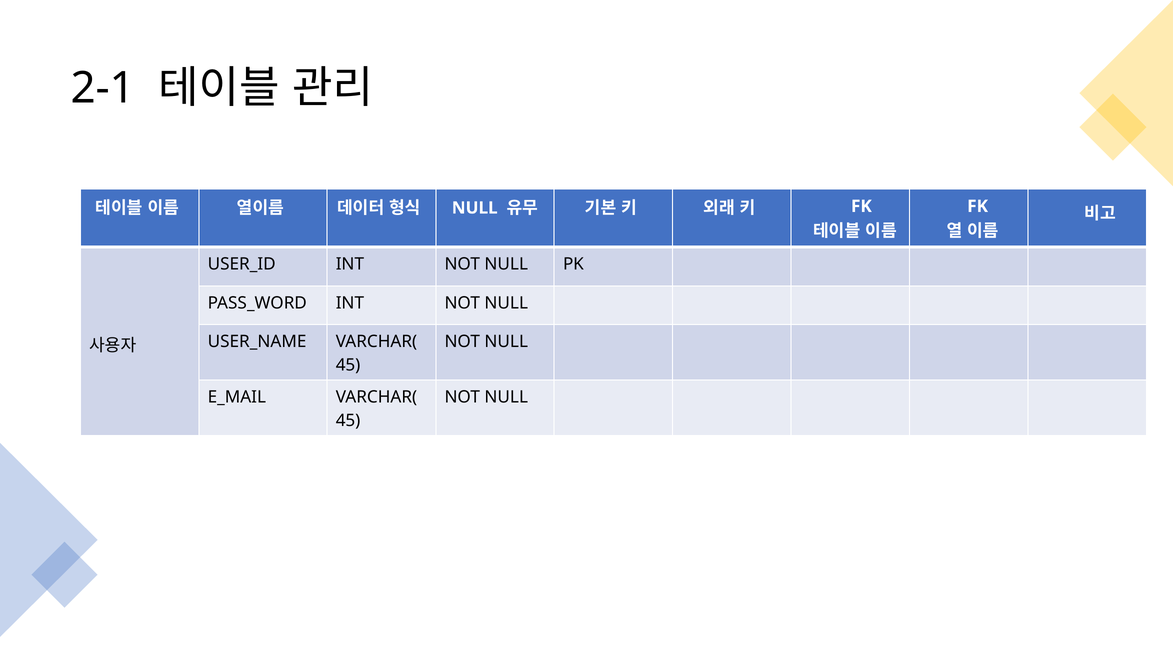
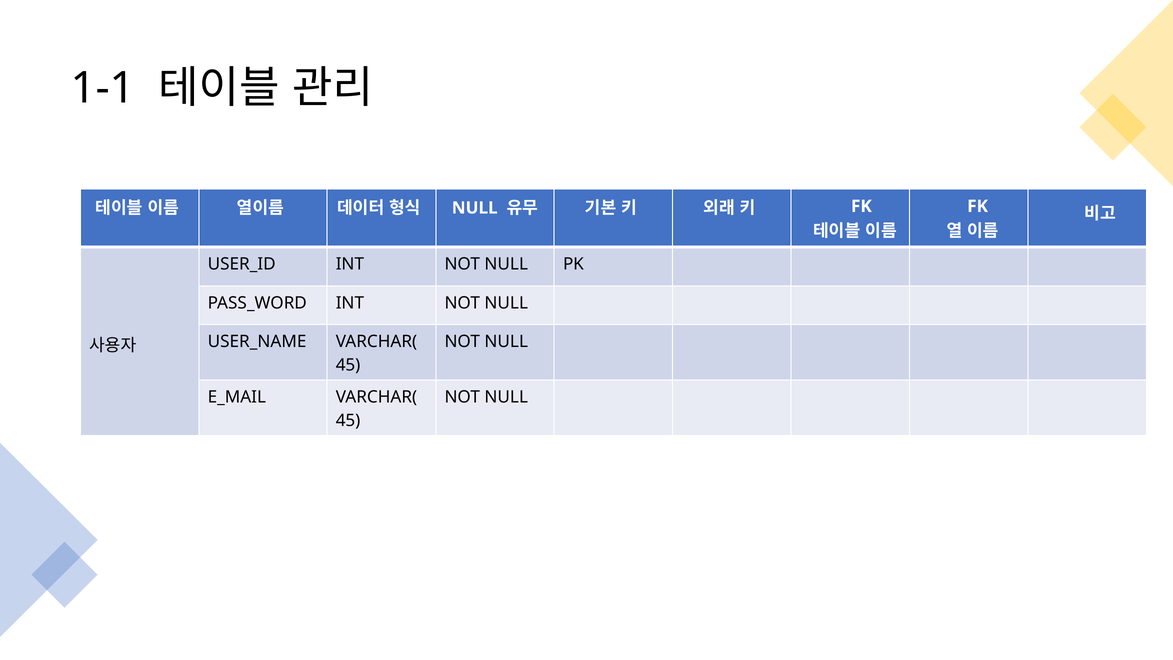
2-1: 2-1 -> 1-1 (103, 88)
